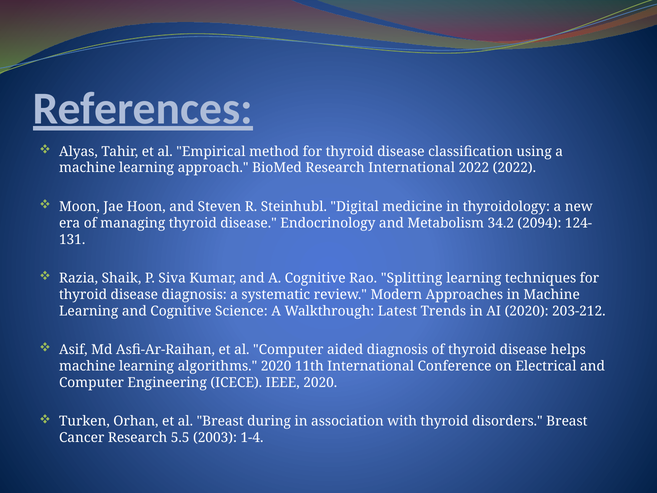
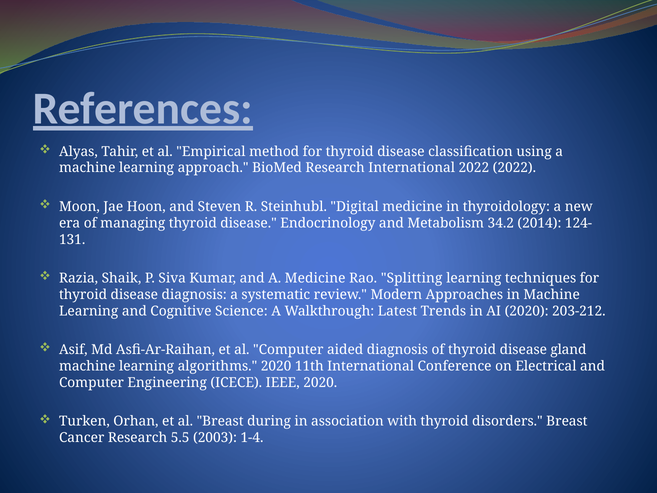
2094: 2094 -> 2014 (539, 223)
A Cognitive: Cognitive -> Medicine (315, 278)
helps: helps -> gland (568, 350)
